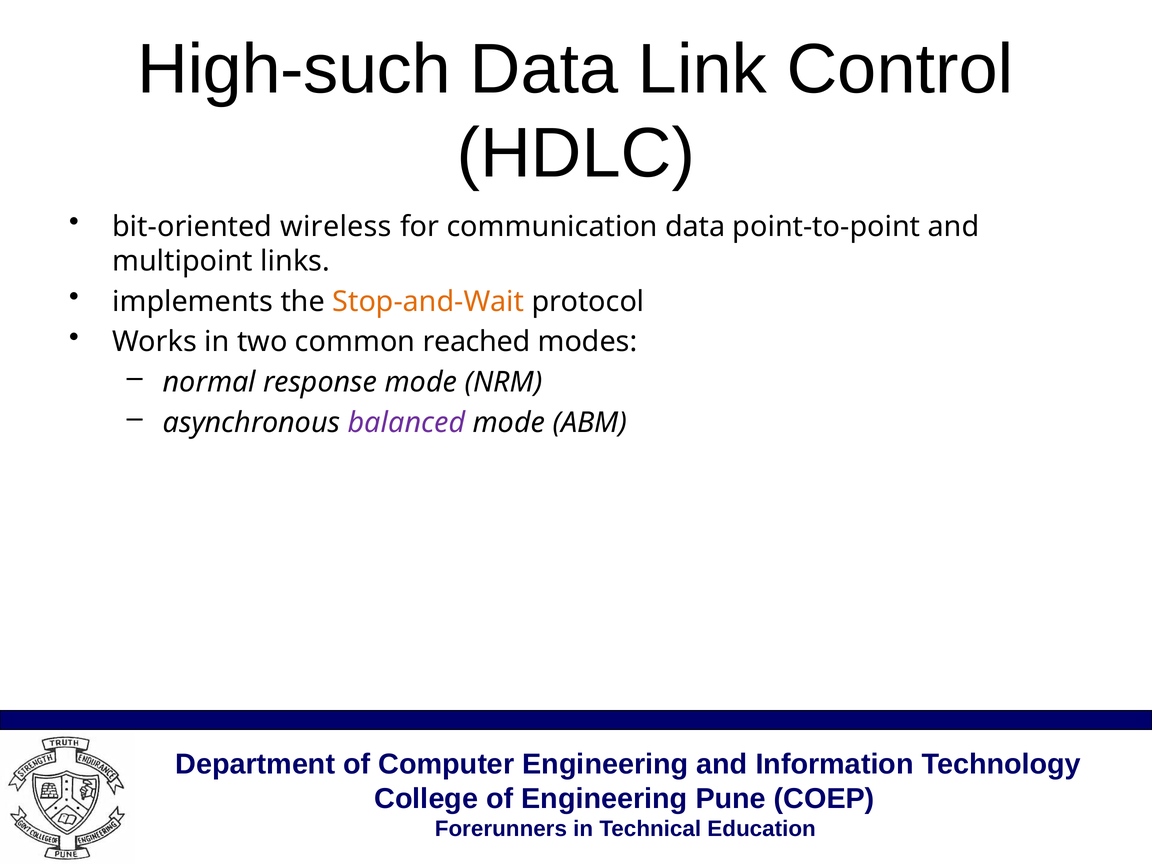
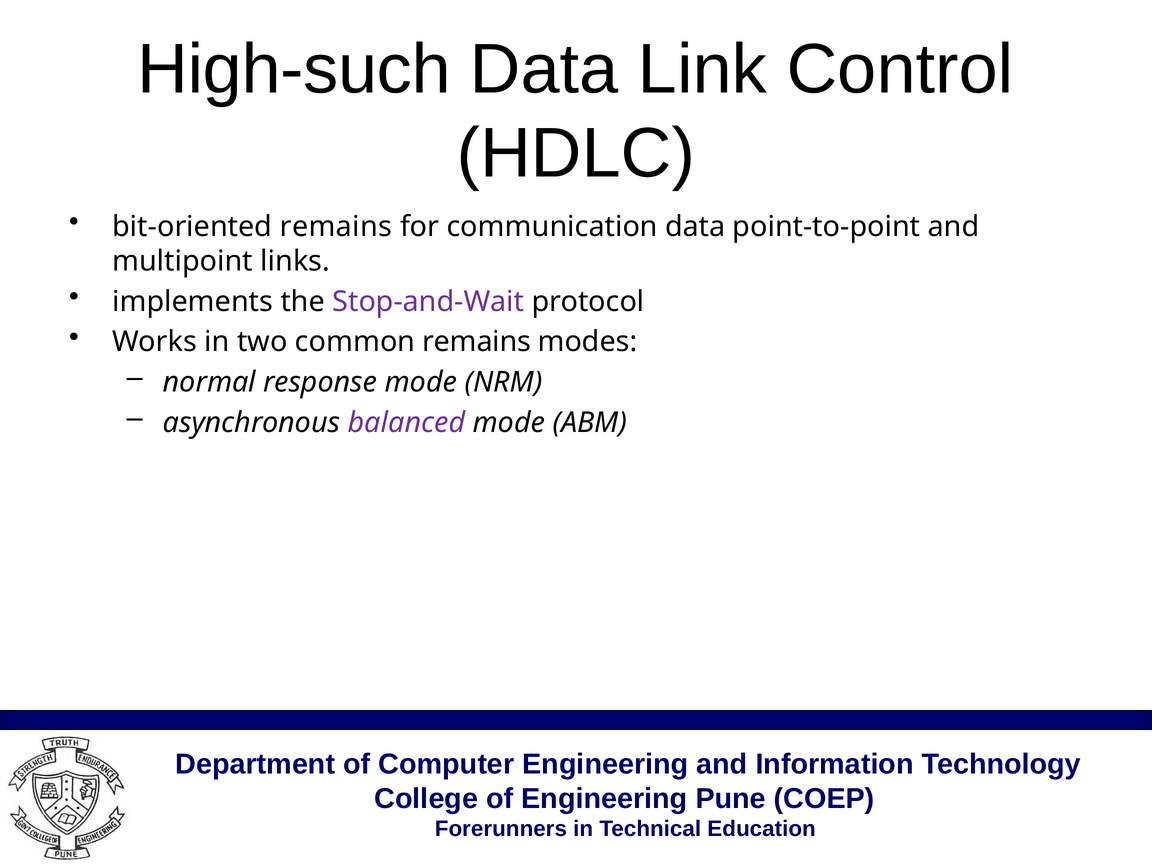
bit-oriented wireless: wireless -> remains (336, 227)
Stop-and-Wait colour: orange -> purple (428, 302)
common reached: reached -> remains (477, 342)
